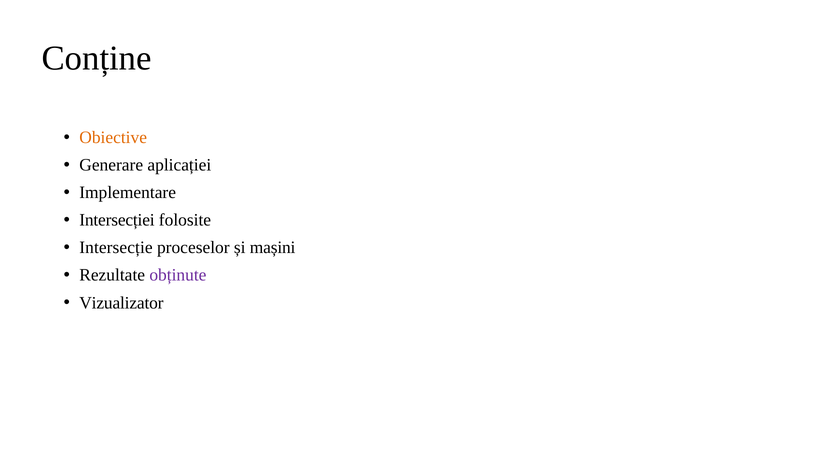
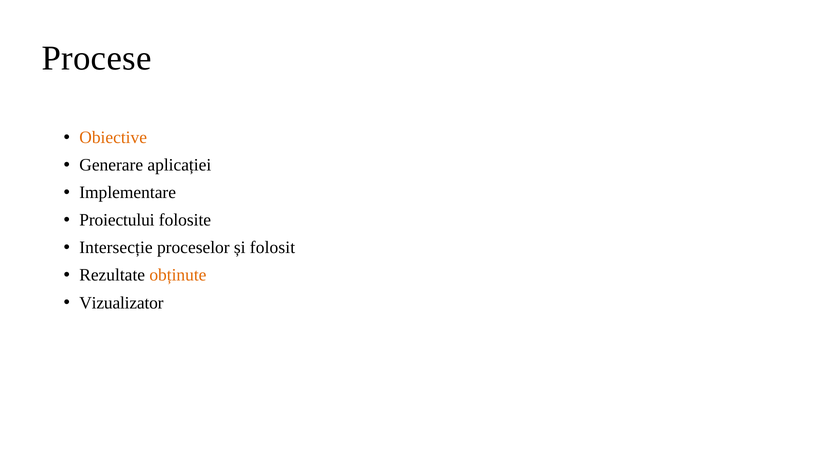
Conține: Conține -> Procese (97, 58)
Intersecției: Intersecției -> Proiectului (117, 220)
mașini: mașini -> folosit (272, 248)
obținute colour: purple -> orange (178, 275)
